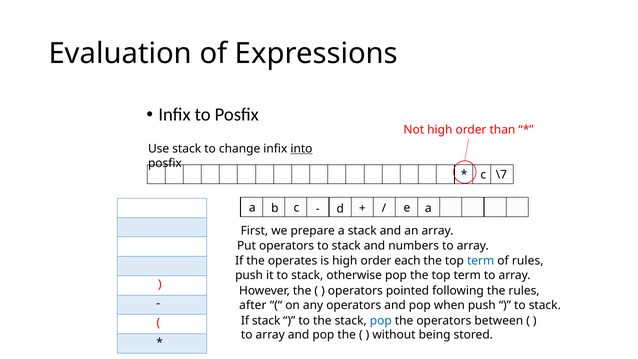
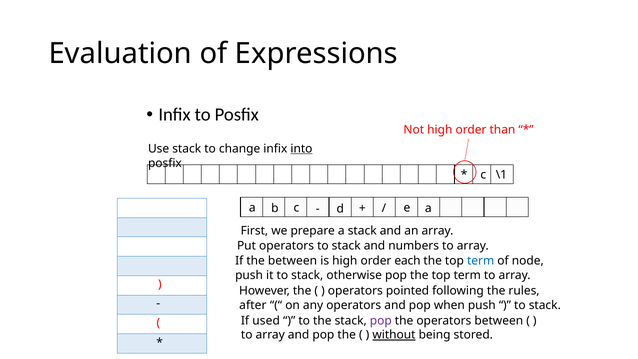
\7: \7 -> \1 (501, 175)
the operates: operates -> between (293, 261)
of rules: rules -> node (528, 261)
If stack: stack -> used (266, 320)
pop colour: blue -> purple (381, 320)
without underline: none -> present (394, 335)
